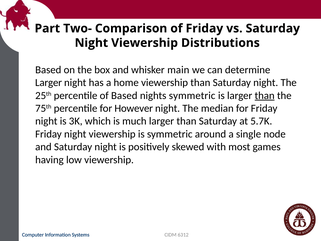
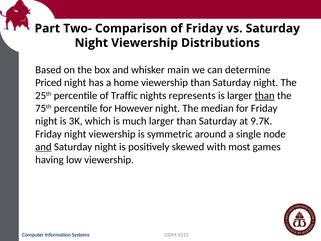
Larger: Larger -> Priced (49, 83)
of Based: Based -> Traffic (124, 95)
nights symmetric: symmetric -> represents (192, 95)
5.7K: 5.7K -> 9.7K (261, 121)
and underline: none -> present (43, 147)
